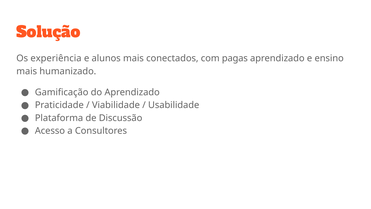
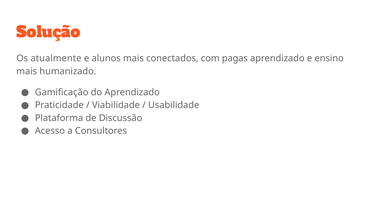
experiência: experiência -> atualmente (56, 58)
